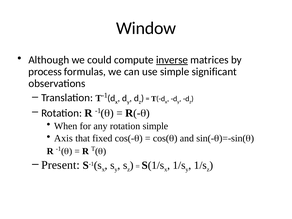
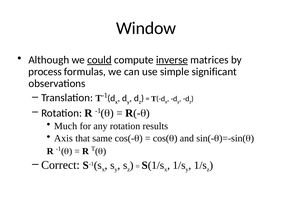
could underline: none -> present (99, 60)
When: When -> Much (66, 126)
rotation simple: simple -> results (155, 126)
fixed: fixed -> same (102, 138)
Present: Present -> Correct (60, 165)
